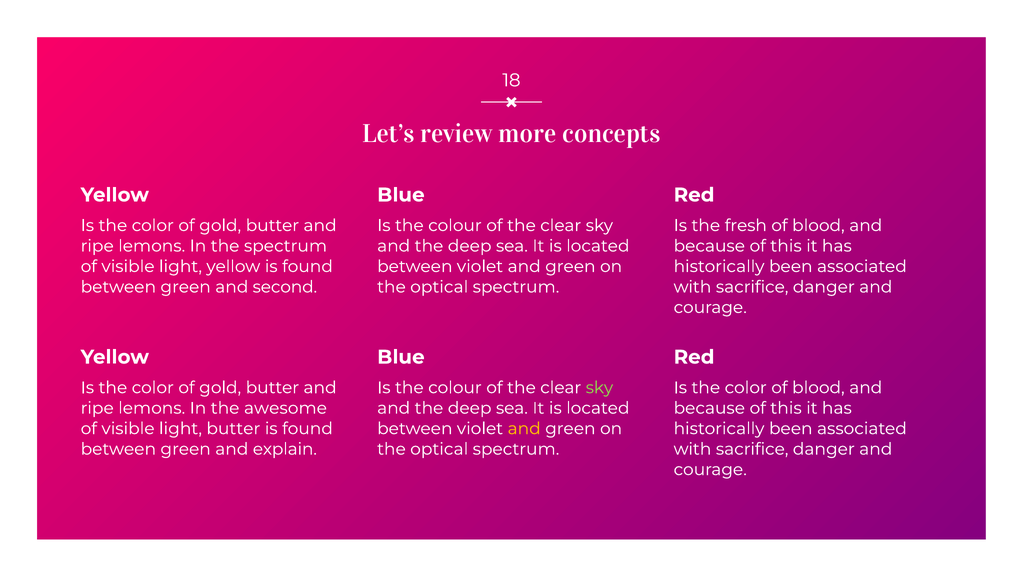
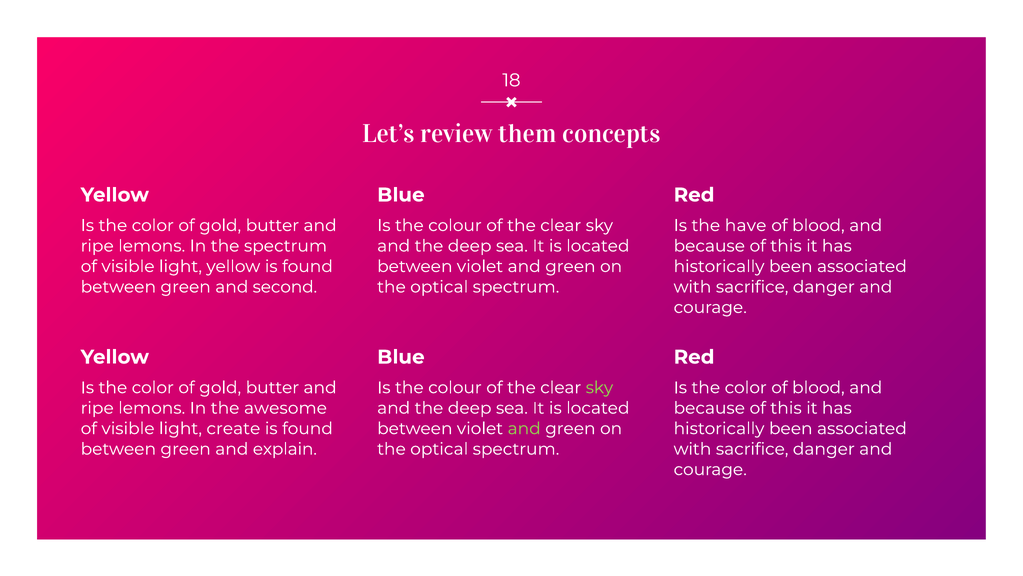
more: more -> them (527, 134)
fresh: fresh -> have (746, 225)
light butter: butter -> create (233, 428)
and colour: yellow -> light green (524, 428)
